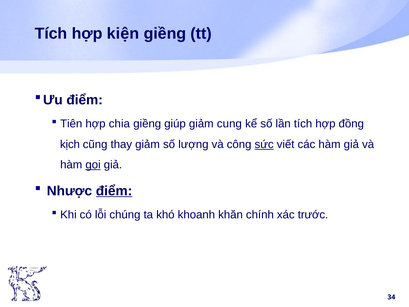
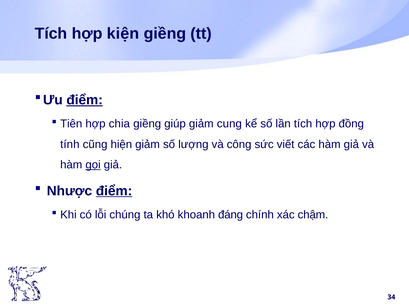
điểm underline: none -> present (85, 100)
kịch: kịch -> tính (70, 144)
thay: thay -> hiện (121, 144)
sức underline: present -> none (264, 144)
khăn: khăn -> đáng (231, 215)
trước: trước -> chậm (313, 215)
